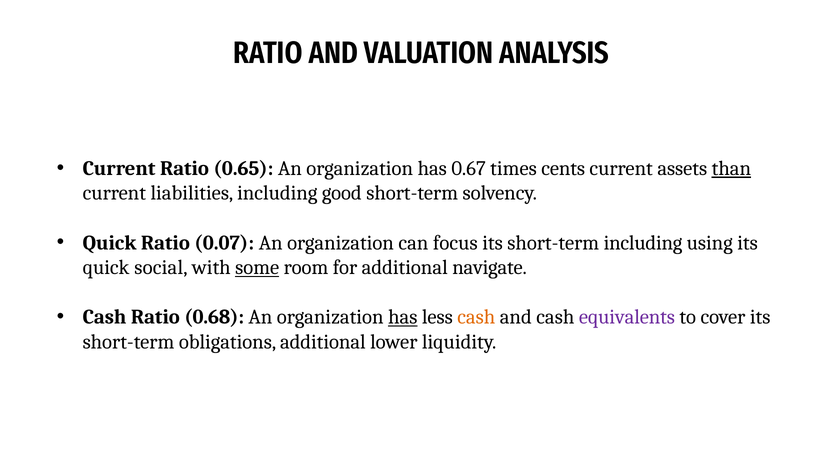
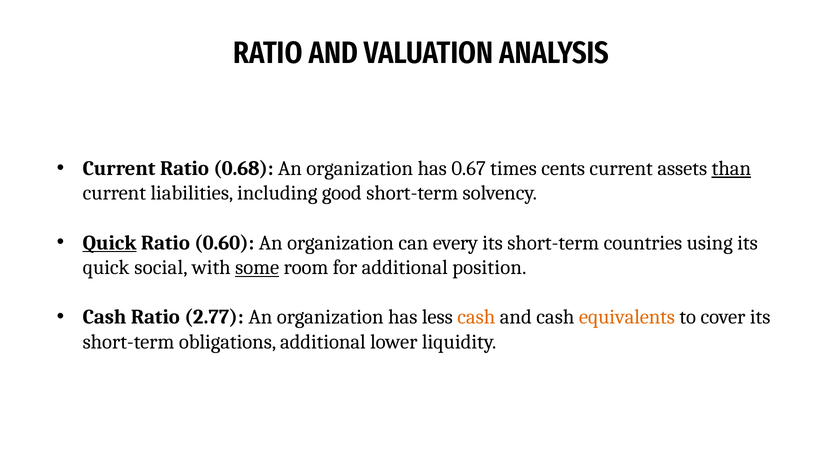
0.65: 0.65 -> 0.68 (243, 168)
Quick underline: none -> present (110, 243)
0.07: 0.07 -> 0.60 (224, 243)
focus: focus -> every (455, 243)
short-term including: including -> countries (643, 243)
navigate: navigate -> position (489, 268)
0.68: 0.68 -> 2.77 (214, 317)
has underline: present -> none (403, 317)
equivalents colour: purple -> orange (627, 317)
